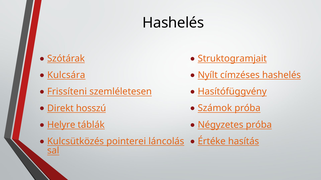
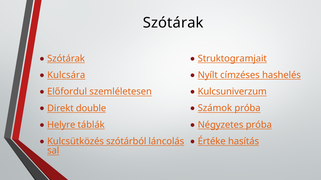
Hashelés: Hashelés -> Szótárak (173, 23)
Frissíteni: Frissíteni -> Előfordul (67, 92)
Hasítófüggvény: Hasítófüggvény -> Kulcsuniverzum (232, 92)
hosszú: hosszú -> double (91, 109)
pointerei: pointerei -> szótárból (126, 142)
